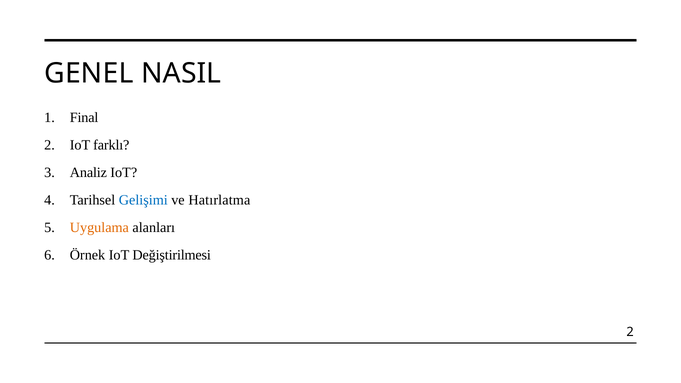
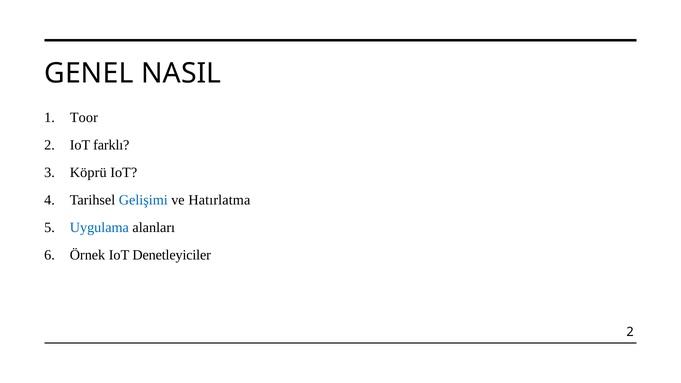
Final: Final -> Toor (84, 118)
Analiz: Analiz -> Köprü (88, 173)
Uygulama colour: orange -> blue (99, 228)
Değiştirilmesi: Değiştirilmesi -> Denetleyiciler (172, 255)
